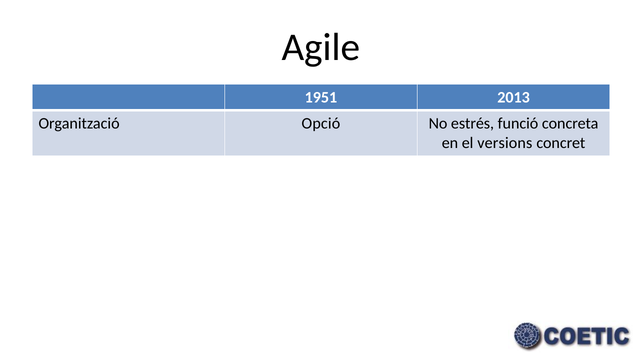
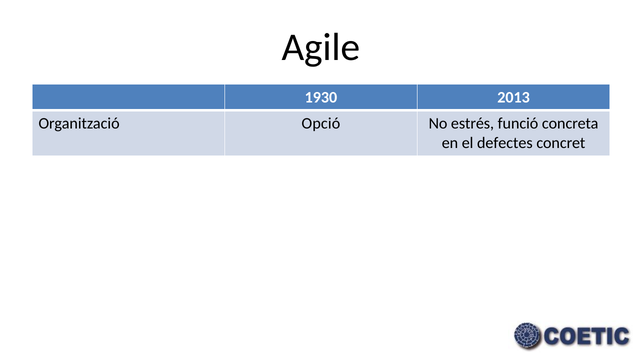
1951: 1951 -> 1930 (321, 97)
versions: versions -> defectes (505, 143)
